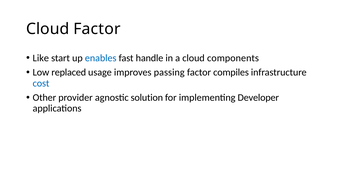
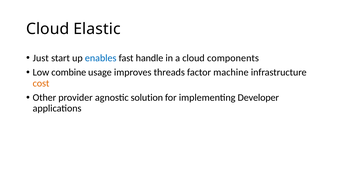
Cloud Factor: Factor -> Elastic (97, 29)
Like: Like -> Just (41, 58)
replaced: replaced -> combine (69, 73)
passing: passing -> threads (169, 73)
compiles: compiles -> machine (231, 73)
cost colour: blue -> orange (41, 83)
